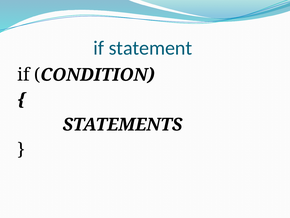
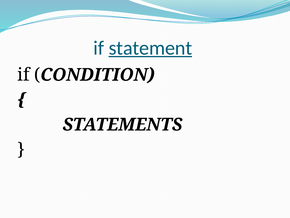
statement underline: none -> present (150, 48)
